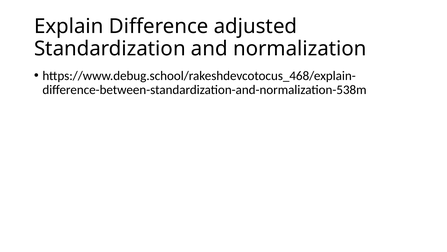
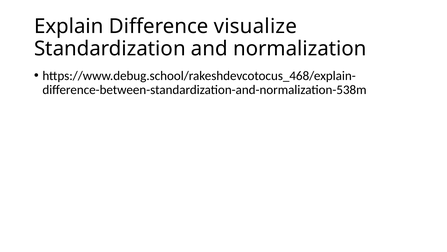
adjusted: adjusted -> visualize (255, 26)
